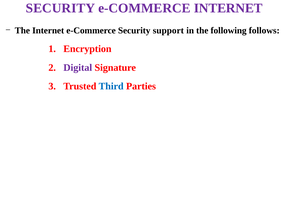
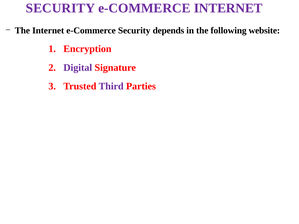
support: support -> depends (168, 31)
follows: follows -> website (264, 31)
Third colour: blue -> purple (111, 86)
